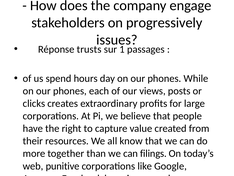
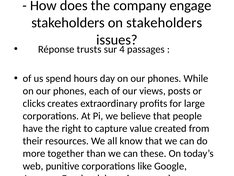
on progressively: progressively -> stakeholders (164, 23)
1: 1 -> 4 (122, 49)
can filings: filings -> these (153, 153)
